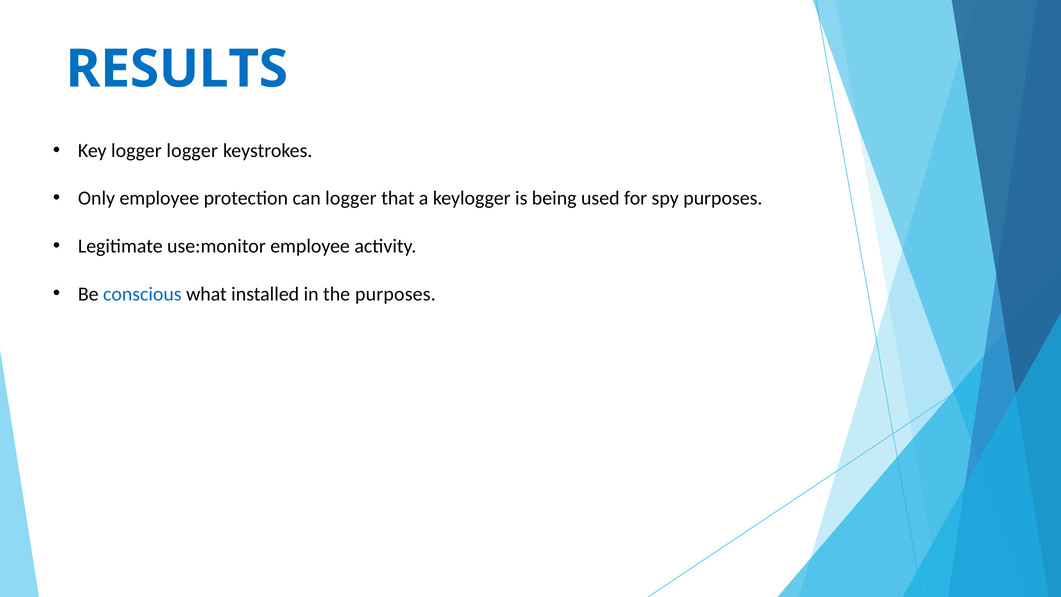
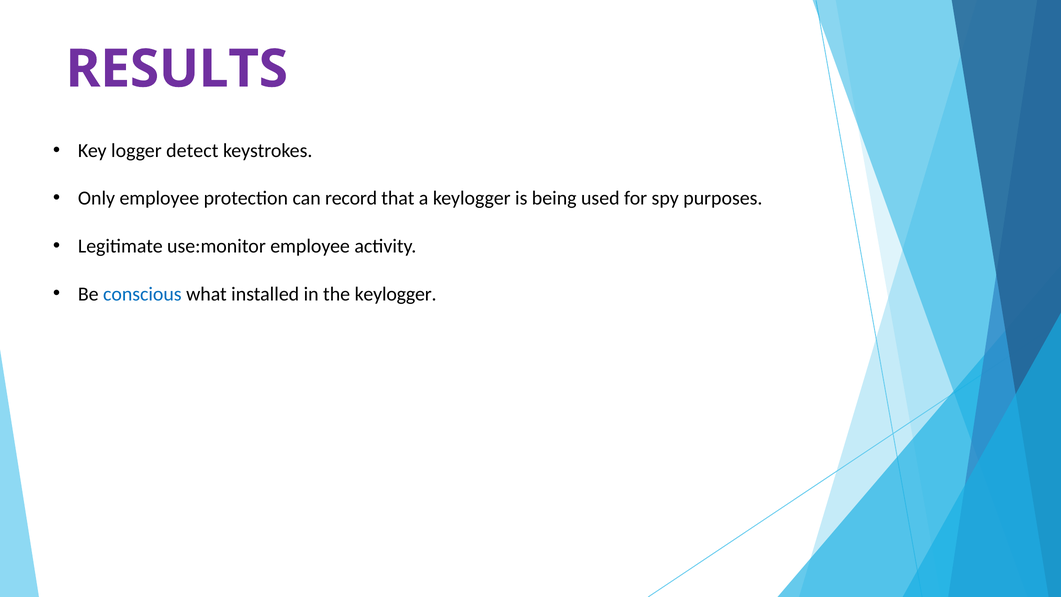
RESULTS colour: blue -> purple (177, 69)
logger logger: logger -> detect (192, 151)
can logger: logger -> record (351, 198)
the purposes: purposes -> keylogger (396, 294)
